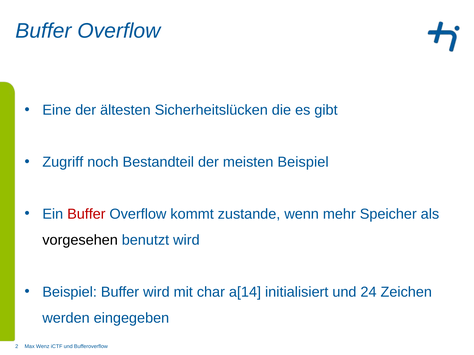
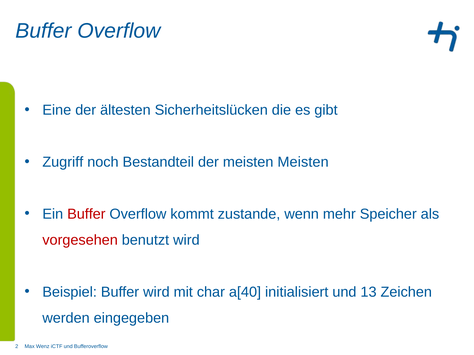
meisten Beispiel: Beispiel -> Meisten (303, 162)
vorgesehen colour: black -> red (80, 240)
a[14: a[14 -> a[40 (245, 292)
24: 24 -> 13 (369, 292)
